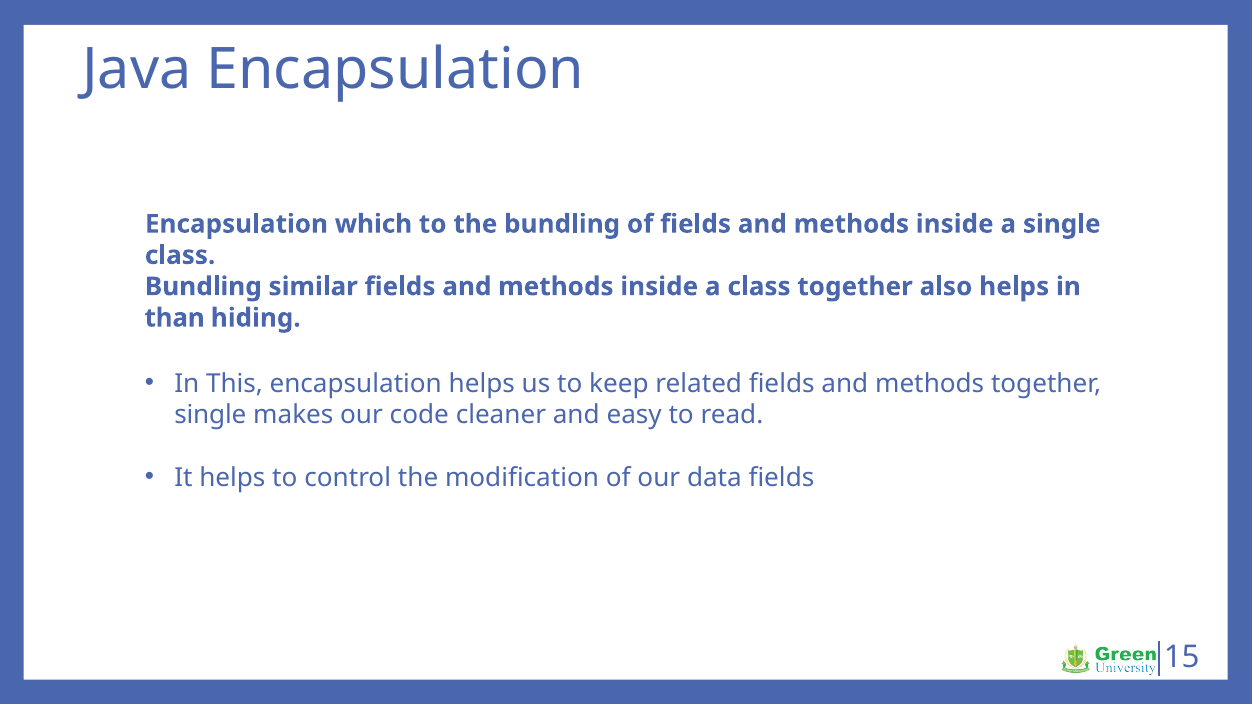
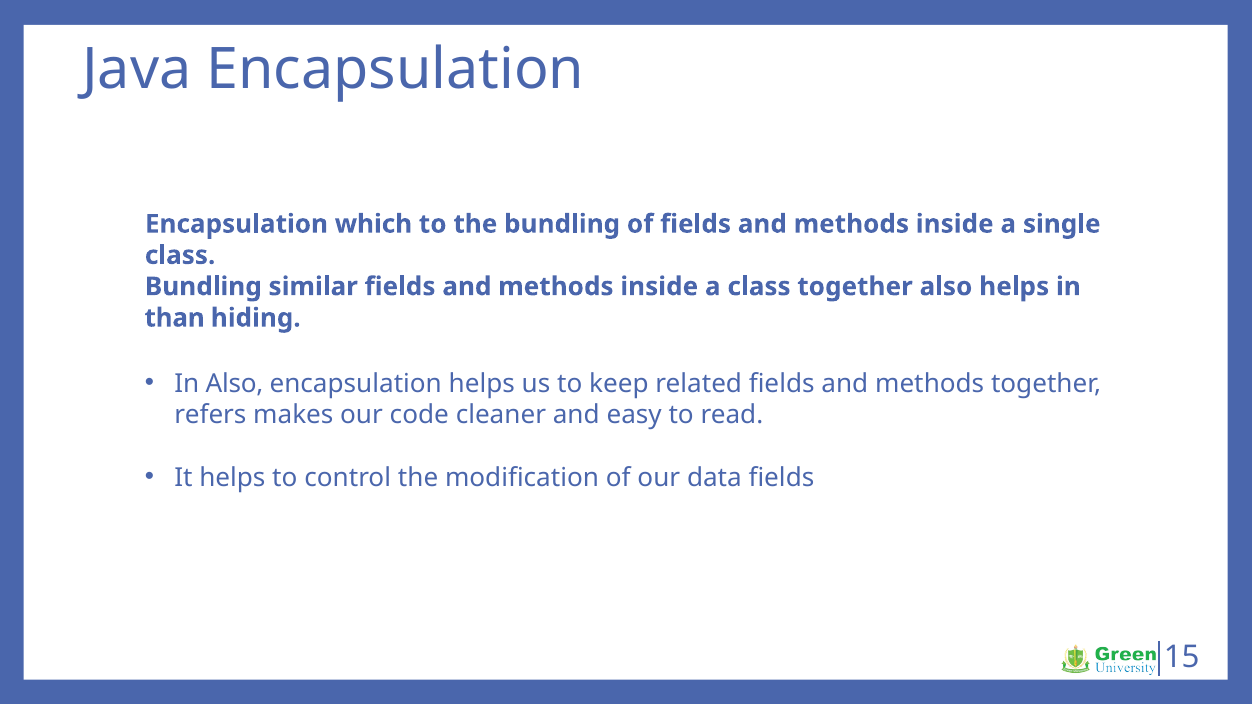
In This: This -> Also (235, 384)
single: single -> refers (210, 415)
